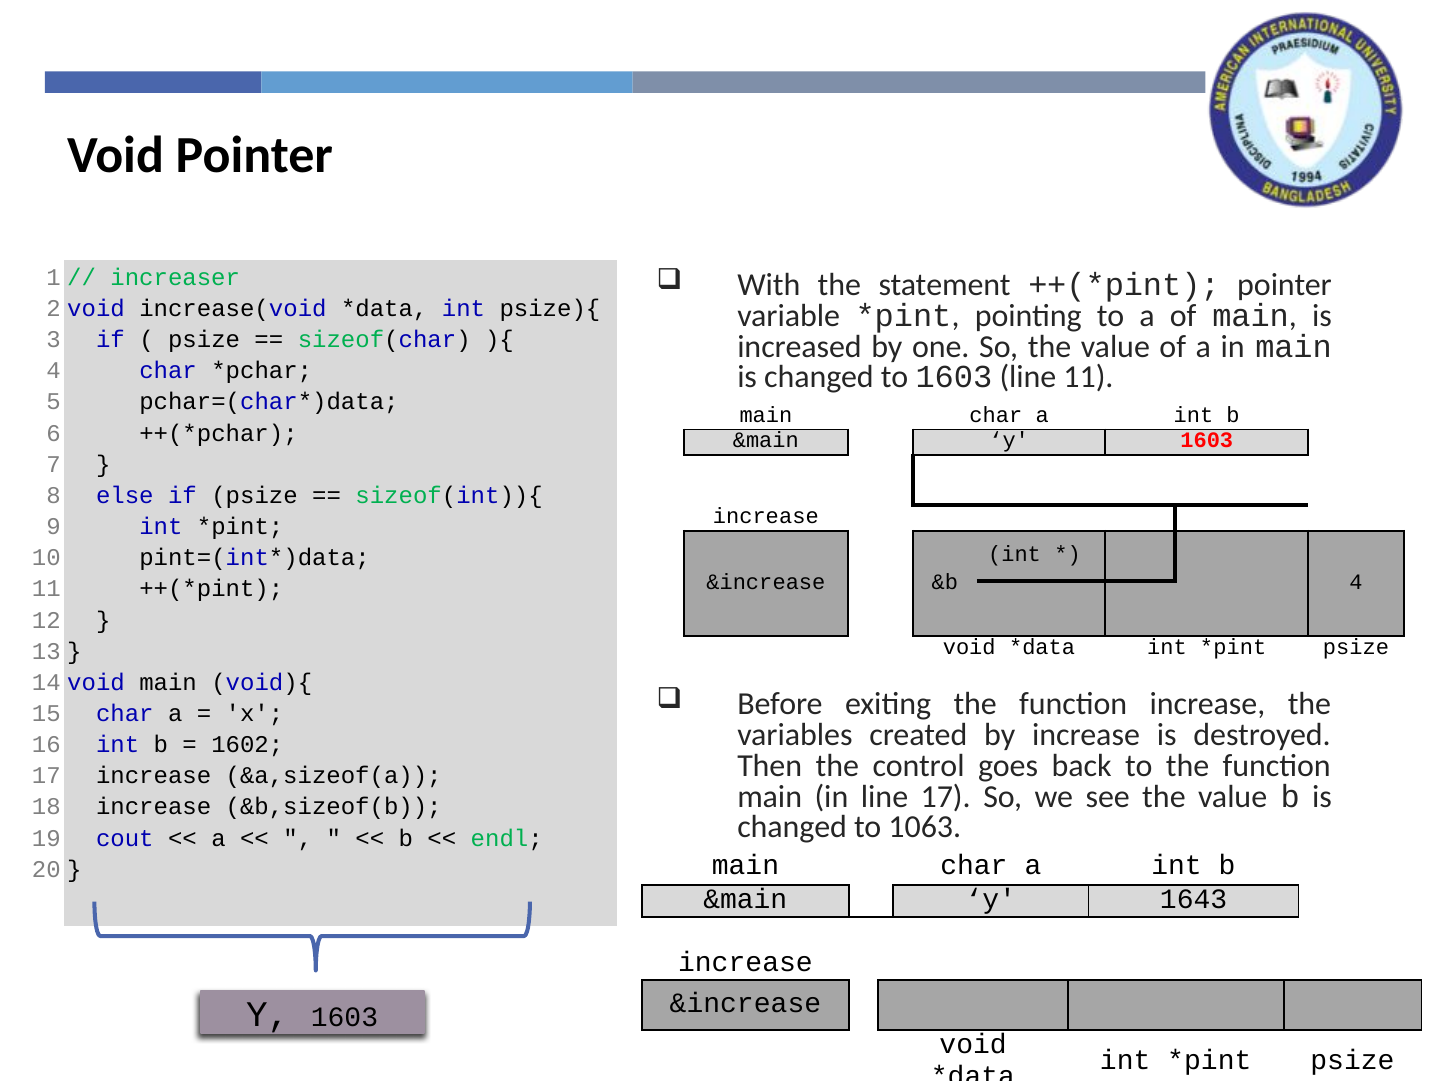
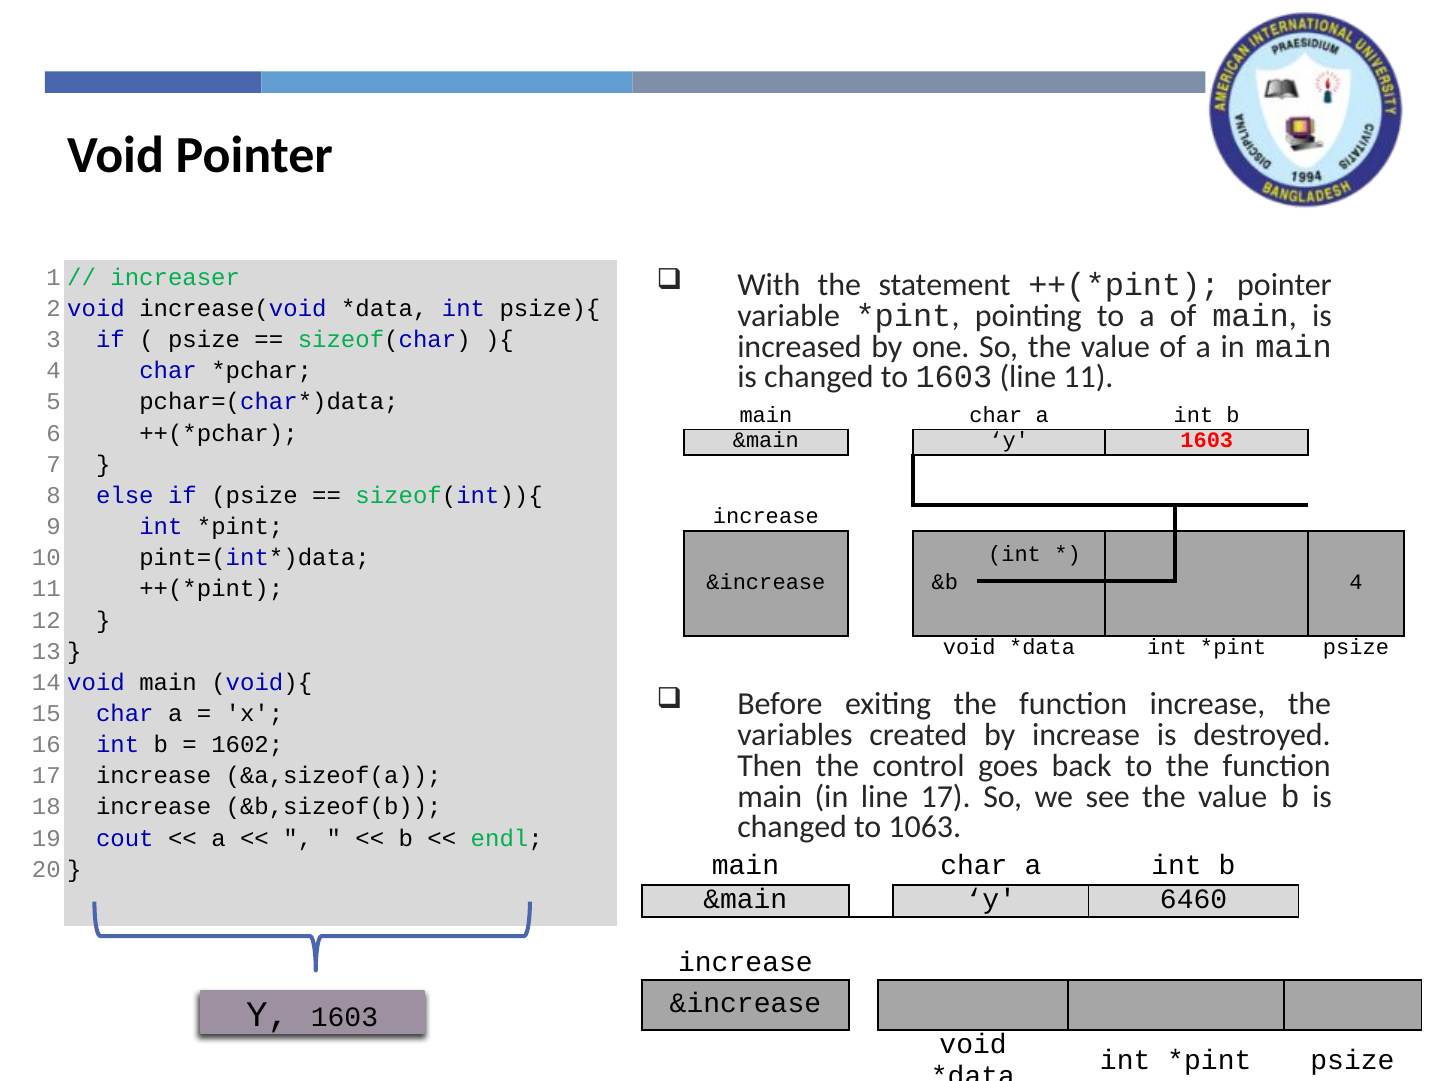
1643: 1643 -> 6460 (1194, 899)
